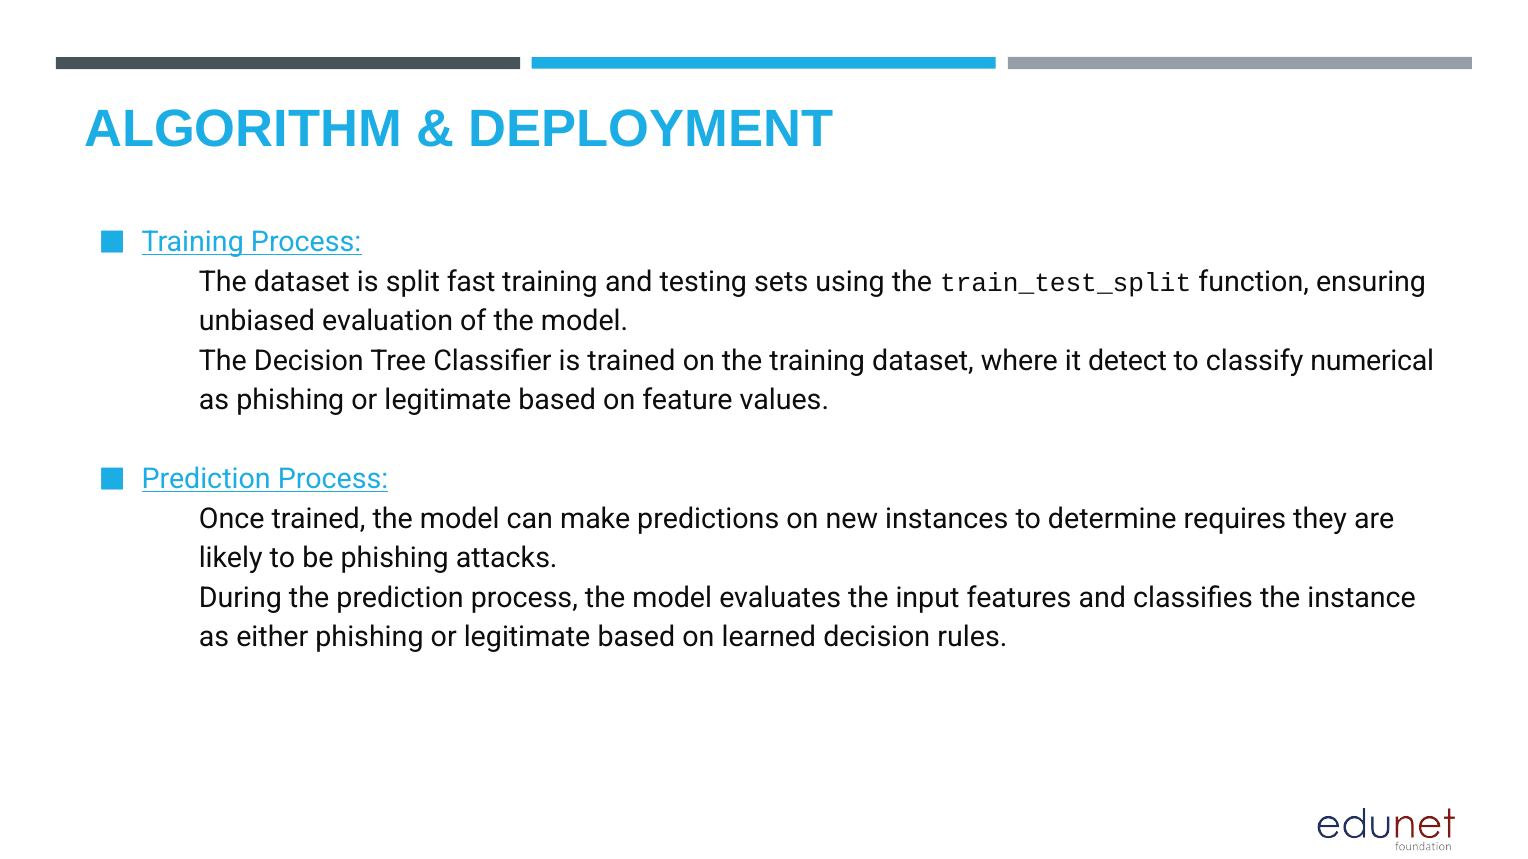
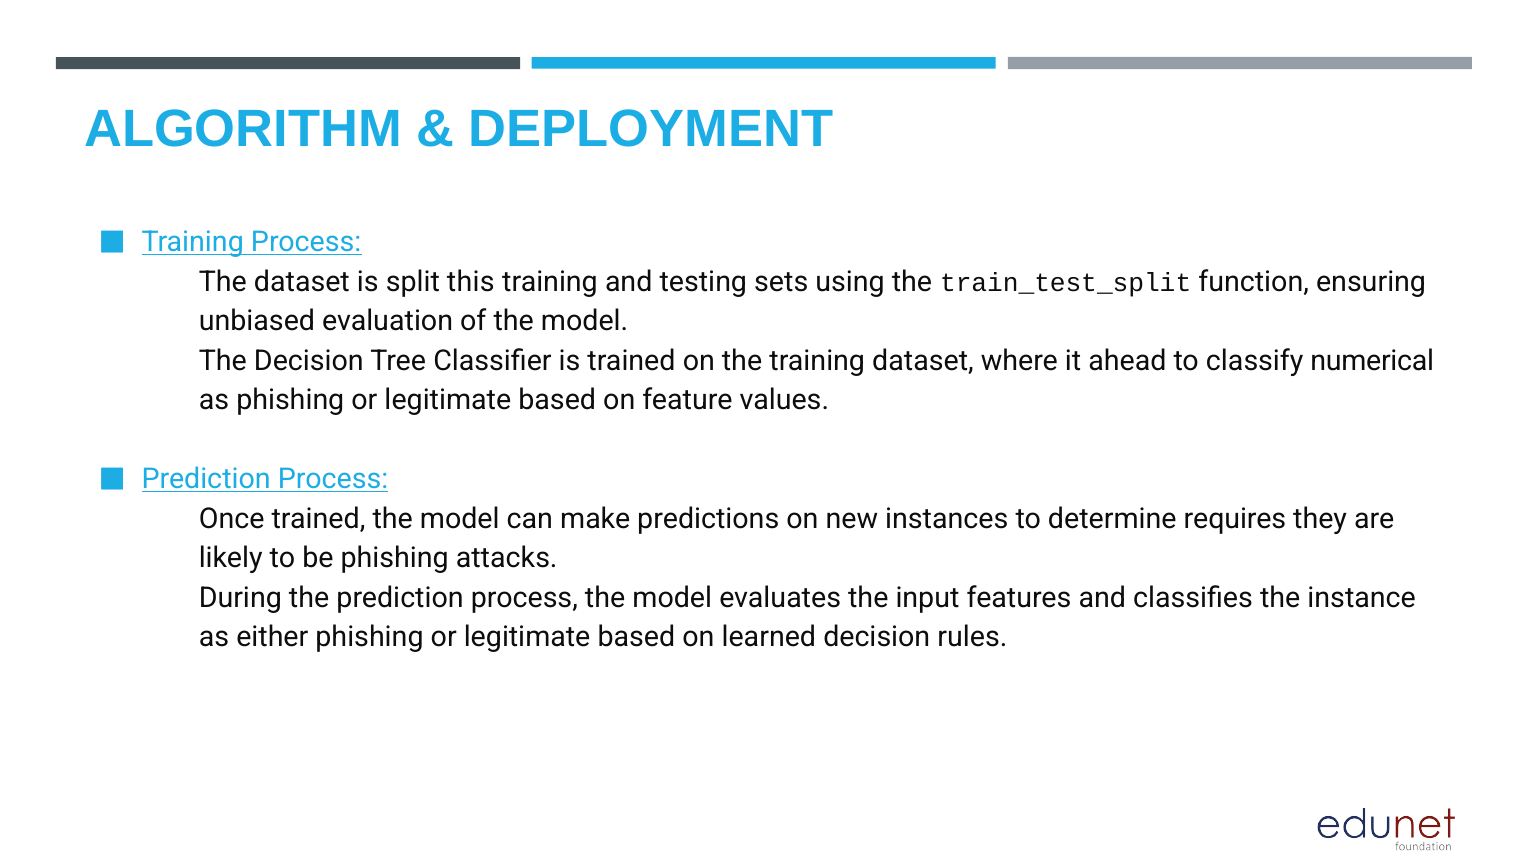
fast: fast -> this (471, 282)
detect: detect -> ahead (1127, 361)
